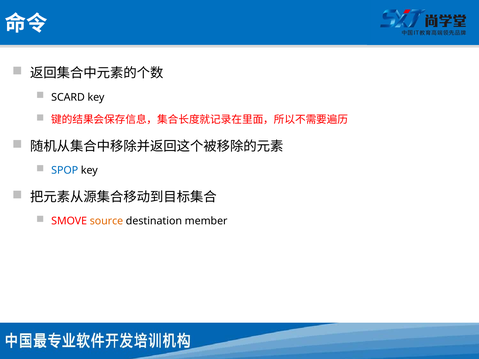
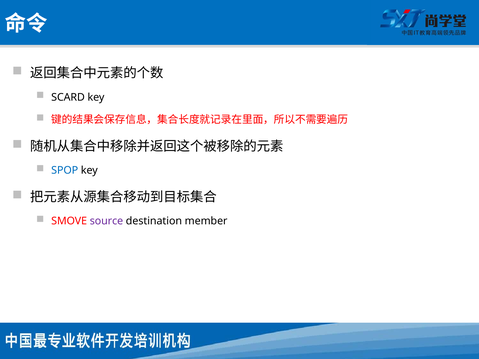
source colour: orange -> purple (106, 221)
